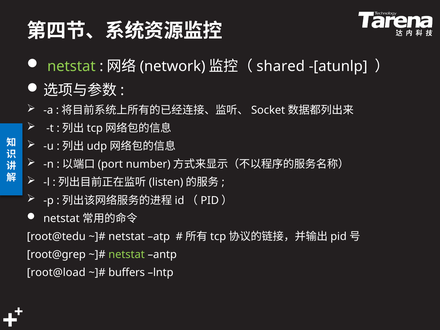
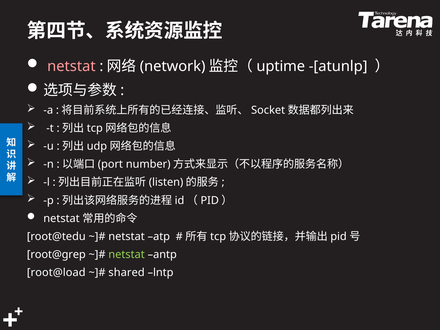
netstat colour: light green -> pink (71, 66)
shared: shared -> uptime (281, 66)
buffers: buffers -> shared (127, 273)
